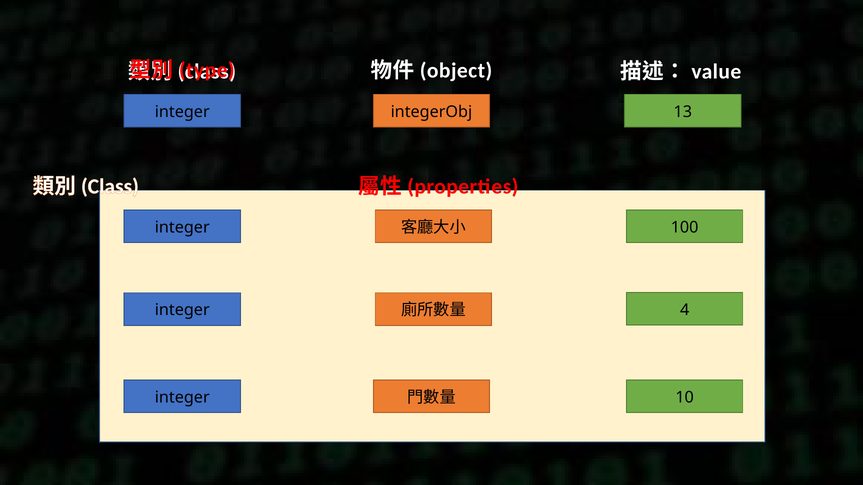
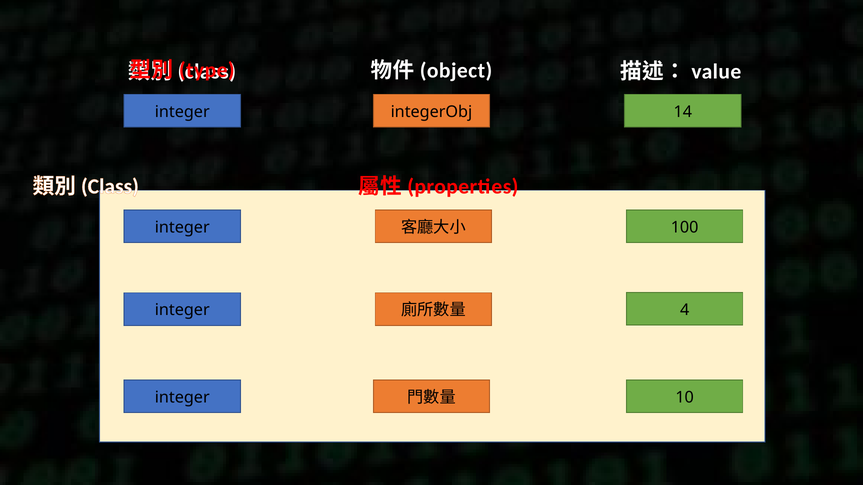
13: 13 -> 14 (683, 112)
